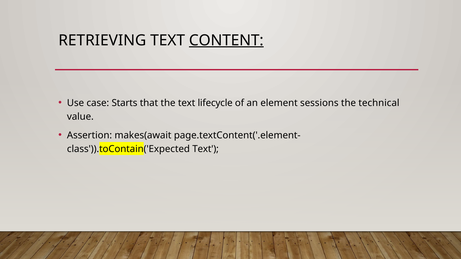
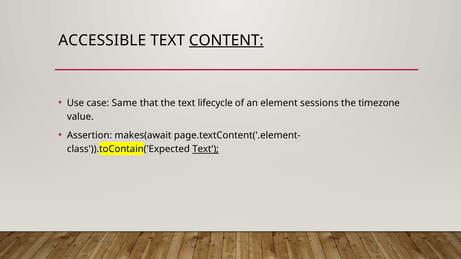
RETRIEVING: RETRIEVING -> ACCESSIBLE (102, 40)
Starts: Starts -> Same (124, 103)
technical: technical -> timezone (379, 103)
Text underline: none -> present (206, 149)
